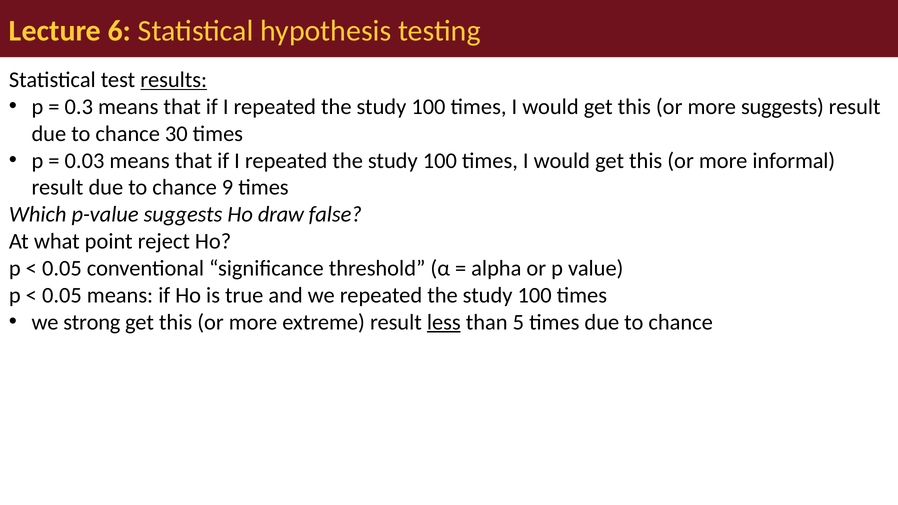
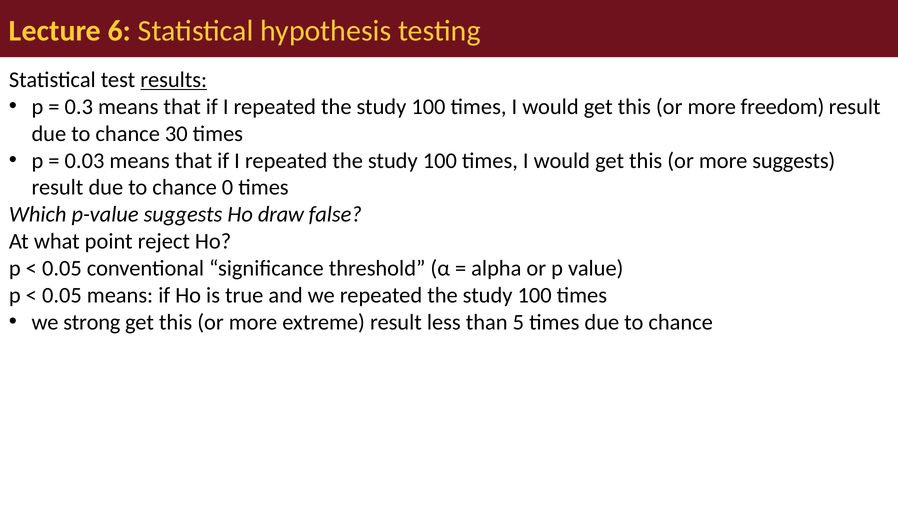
more suggests: suggests -> freedom (782, 107)
more informal: informal -> suggests (794, 161)
9: 9 -> 0 (228, 188)
less underline: present -> none (444, 322)
